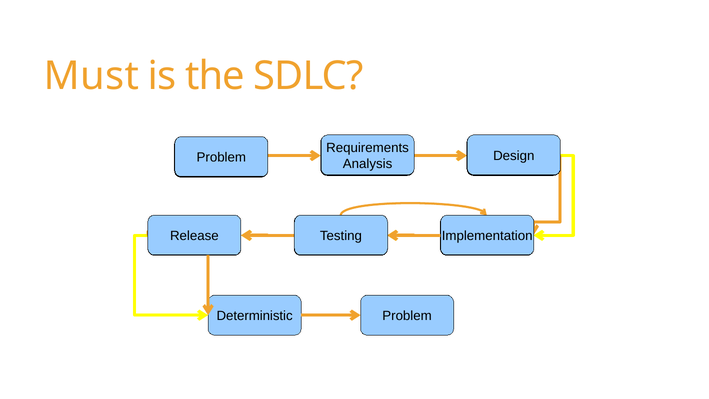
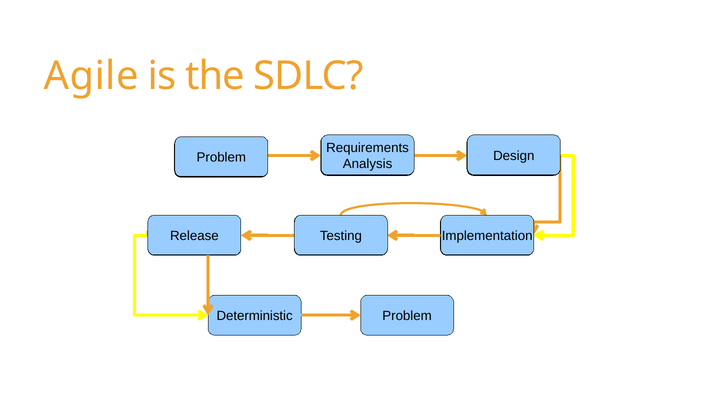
Must: Must -> Agile (91, 76)
